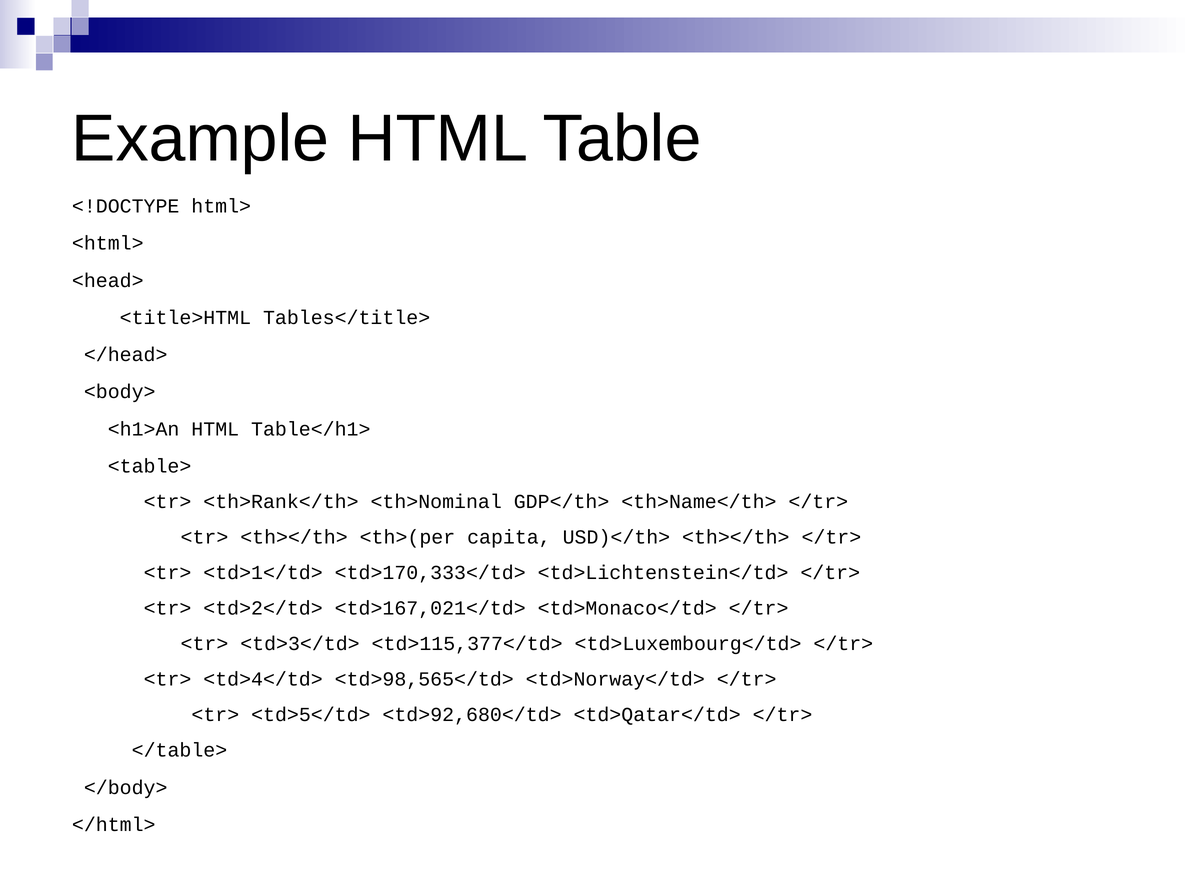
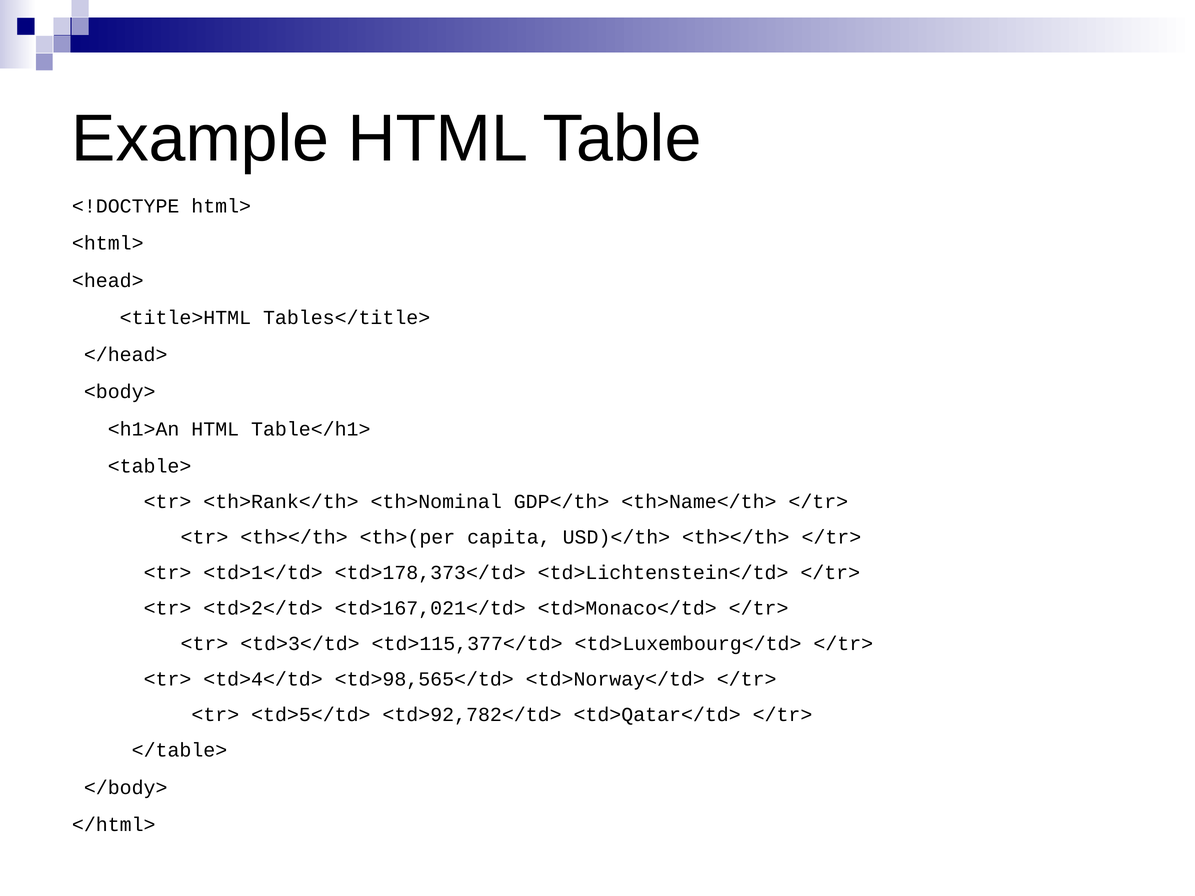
<td>170,333</td>: <td>170,333</td> -> <td>178,373</td> (430, 573)
<td>92,680</td>: <td>92,680</td> -> <td>92,782</td> (472, 715)
